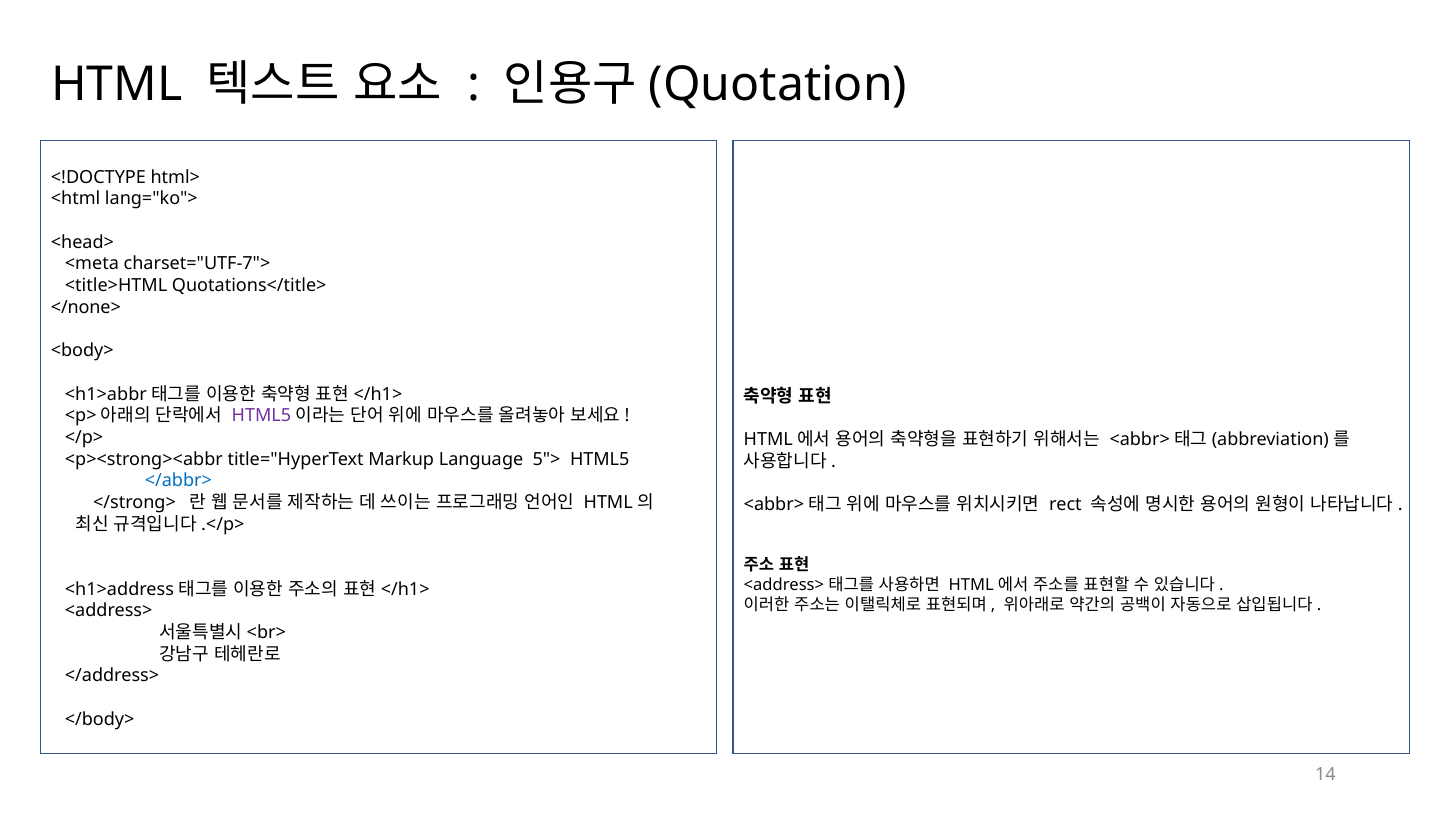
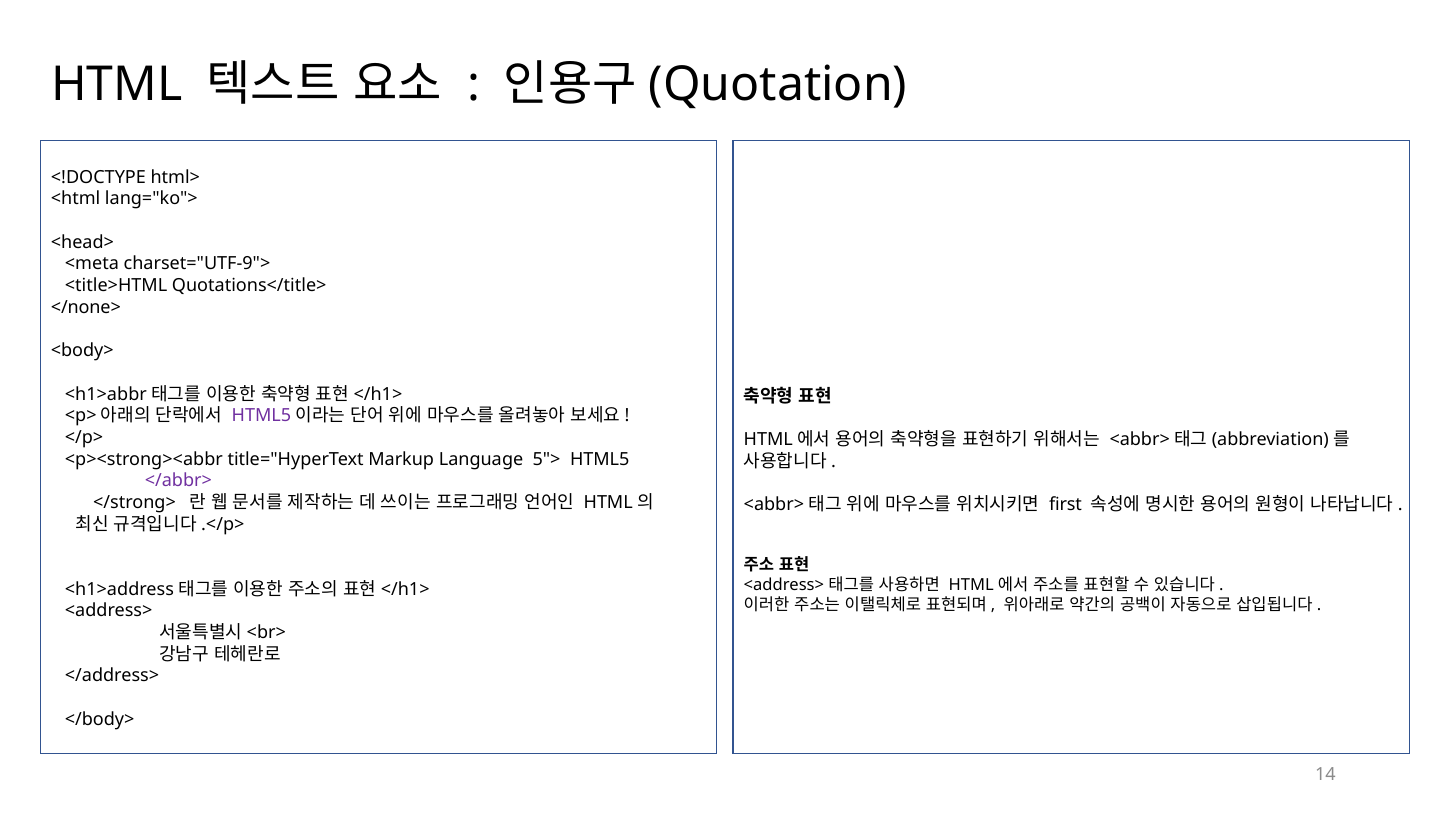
charset="UTF-7">: charset="UTF-7"> -> charset="UTF-9"> (197, 264)
</abbr> colour: blue -> purple (178, 481)
rect: rect -> first (1065, 505)
